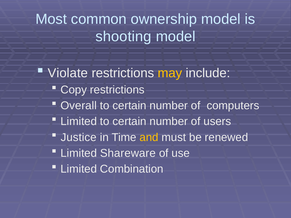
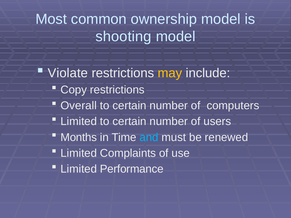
Justice: Justice -> Months (79, 137)
and colour: yellow -> light blue (149, 137)
Shareware: Shareware -> Complaints (128, 153)
Combination: Combination -> Performance (132, 169)
